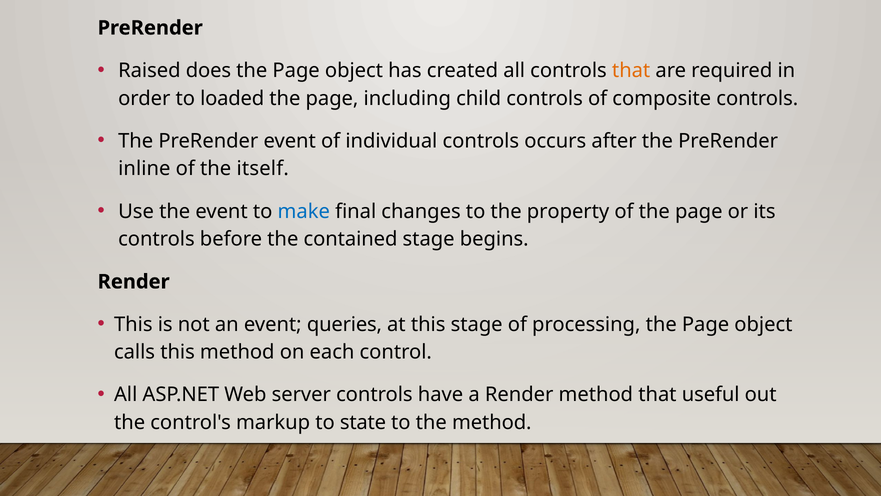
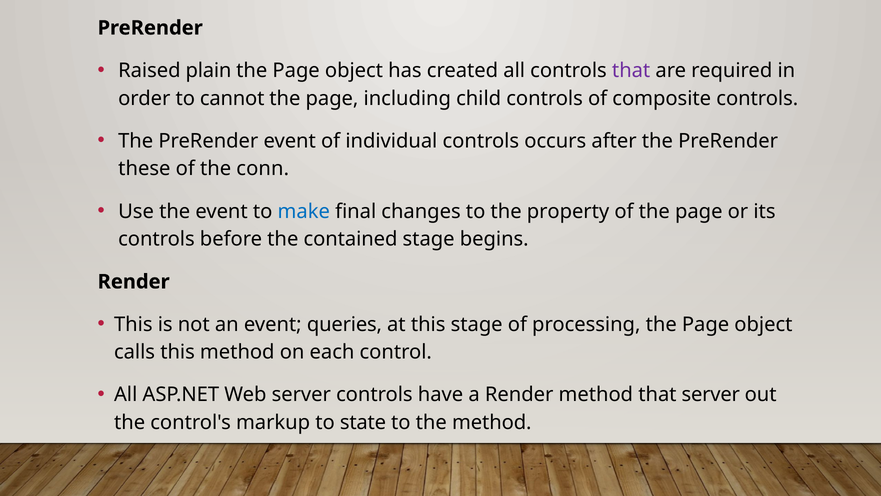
does: does -> plain (208, 70)
that colour: orange -> purple (631, 70)
loaded: loaded -> cannot (232, 98)
inline: inline -> these (144, 169)
itself: itself -> conn (263, 169)
that useful: useful -> server (711, 394)
